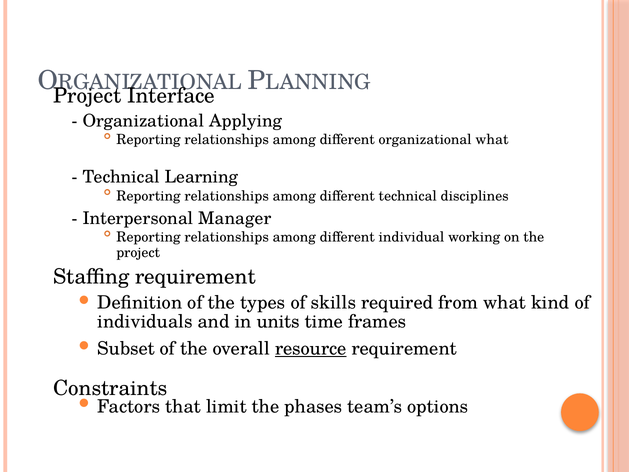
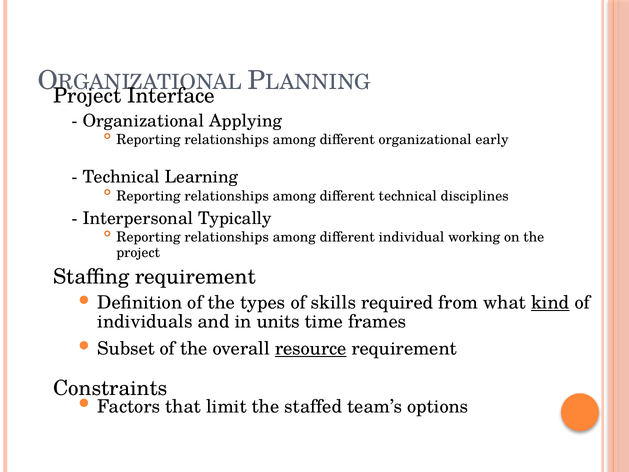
organizational what: what -> early (492, 140)
Manager: Manager -> Typically (235, 218)
kind underline: none -> present (550, 303)
phases: phases -> staffed (313, 407)
